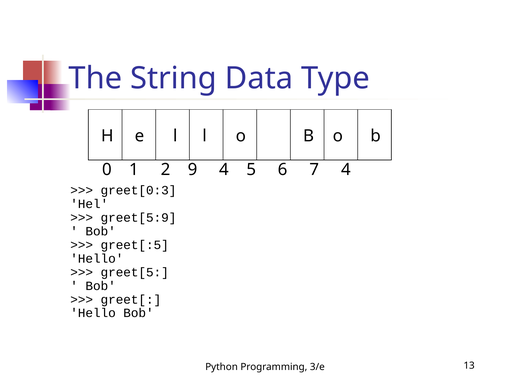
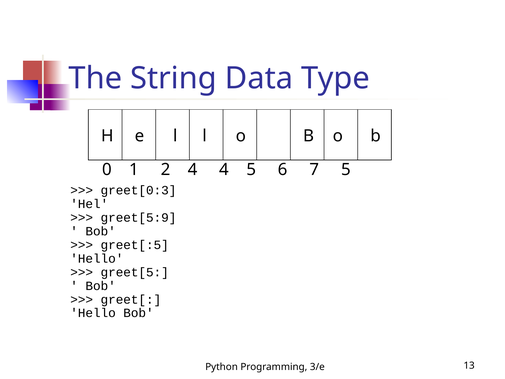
2 9: 9 -> 4 (193, 169)
7 4: 4 -> 5 (346, 169)
